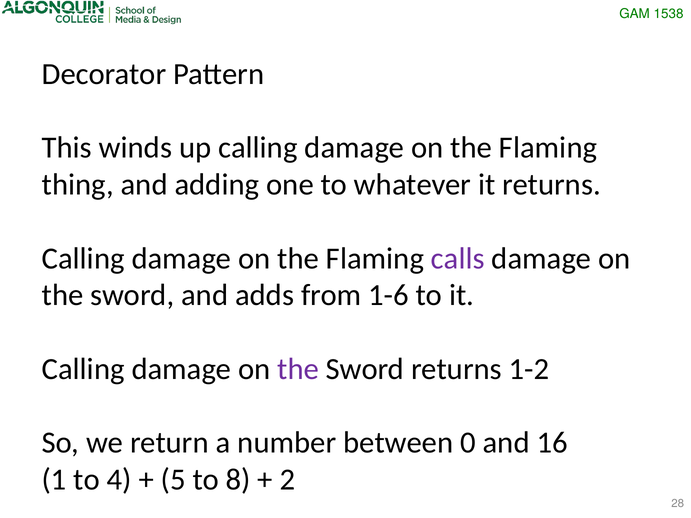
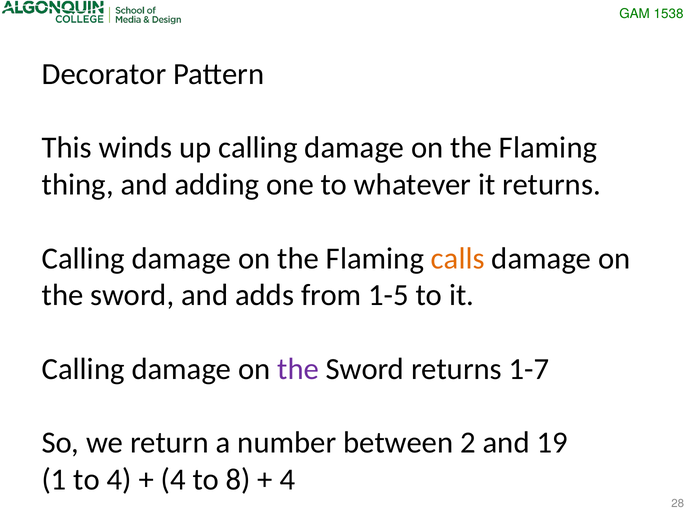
calls colour: purple -> orange (458, 259)
1-6: 1-6 -> 1-5 (389, 295)
1-2: 1-2 -> 1-7 (529, 369)
0: 0 -> 2 (468, 443)
16: 16 -> 19 (552, 443)
5: 5 -> 4 (173, 480)
2: 2 -> 4 (288, 480)
